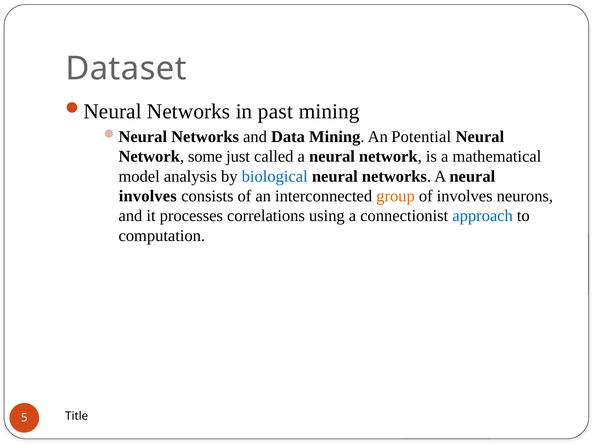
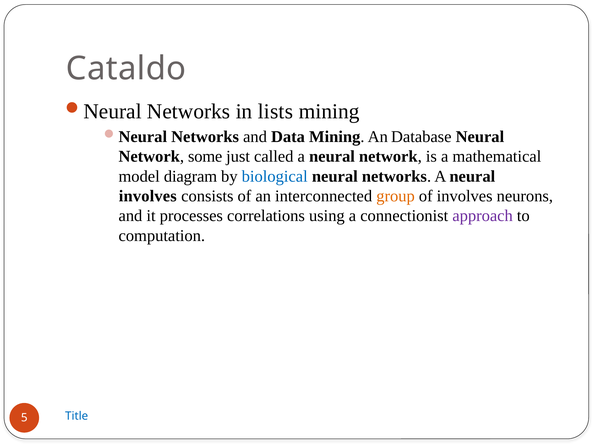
Dataset: Dataset -> Cataldo (126, 69)
past: past -> lists (275, 111)
Potential: Potential -> Database (421, 137)
analysis: analysis -> diagram (190, 176)
approach colour: blue -> purple (483, 216)
Title colour: black -> blue (77, 416)
